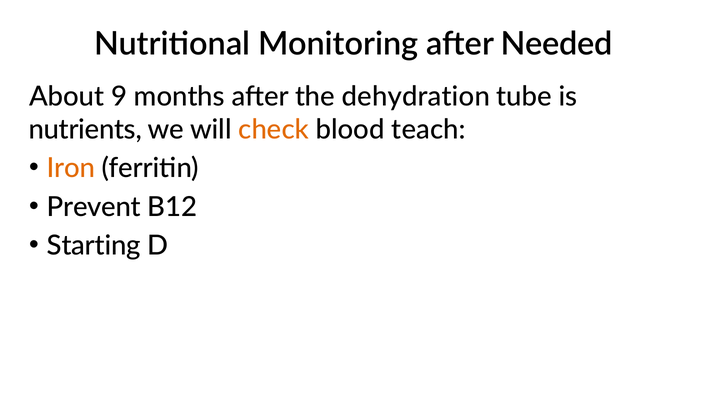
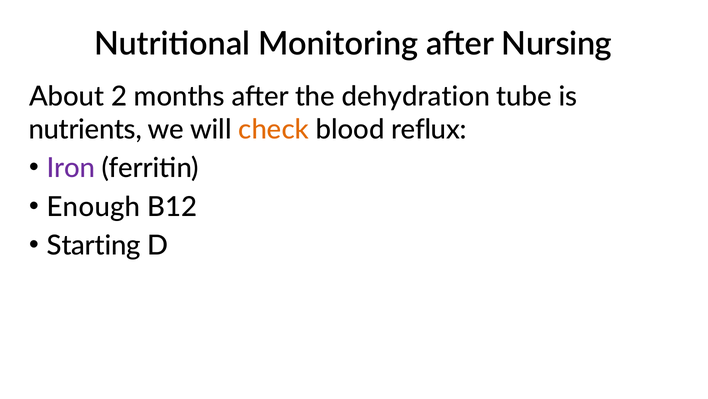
Needed: Needed -> Nursing (557, 44)
9: 9 -> 2 (119, 96)
teach: teach -> reflux (429, 129)
Iron colour: orange -> purple (71, 168)
Prevent: Prevent -> Enough (94, 207)
